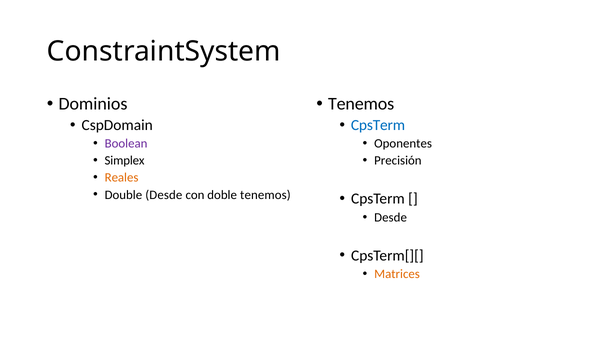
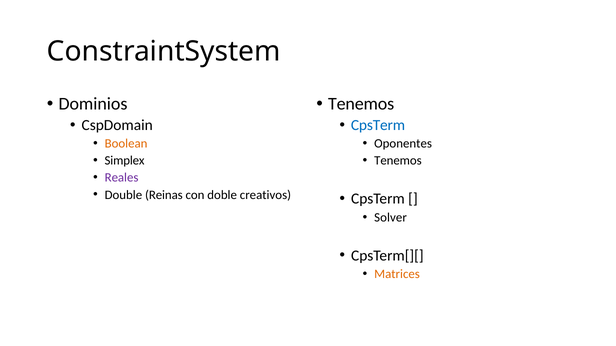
Boolean colour: purple -> orange (126, 144)
Precisión: Precisión -> Tenemos (398, 161)
Reales colour: orange -> purple (122, 178)
Double Desde: Desde -> Reinas (164, 195)
doble tenemos: tenemos -> creativos (265, 195)
Desde: Desde -> Solver (391, 218)
